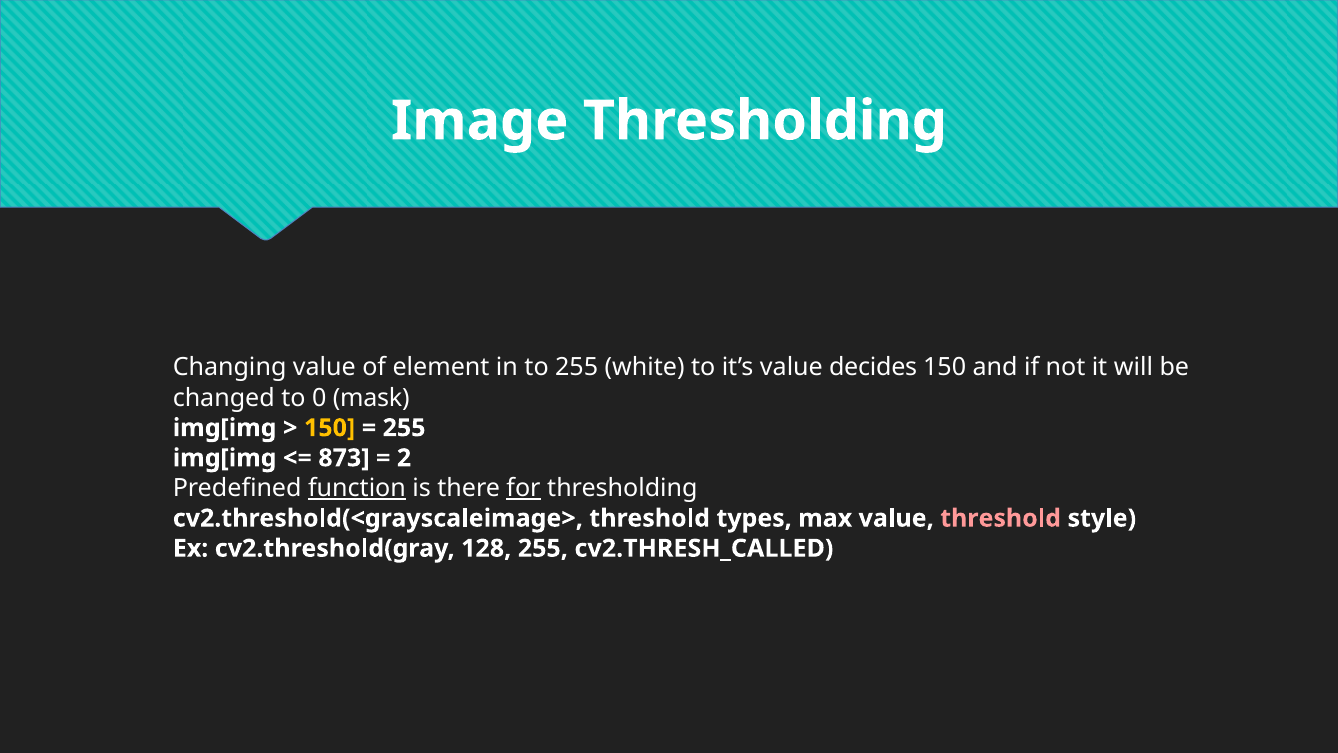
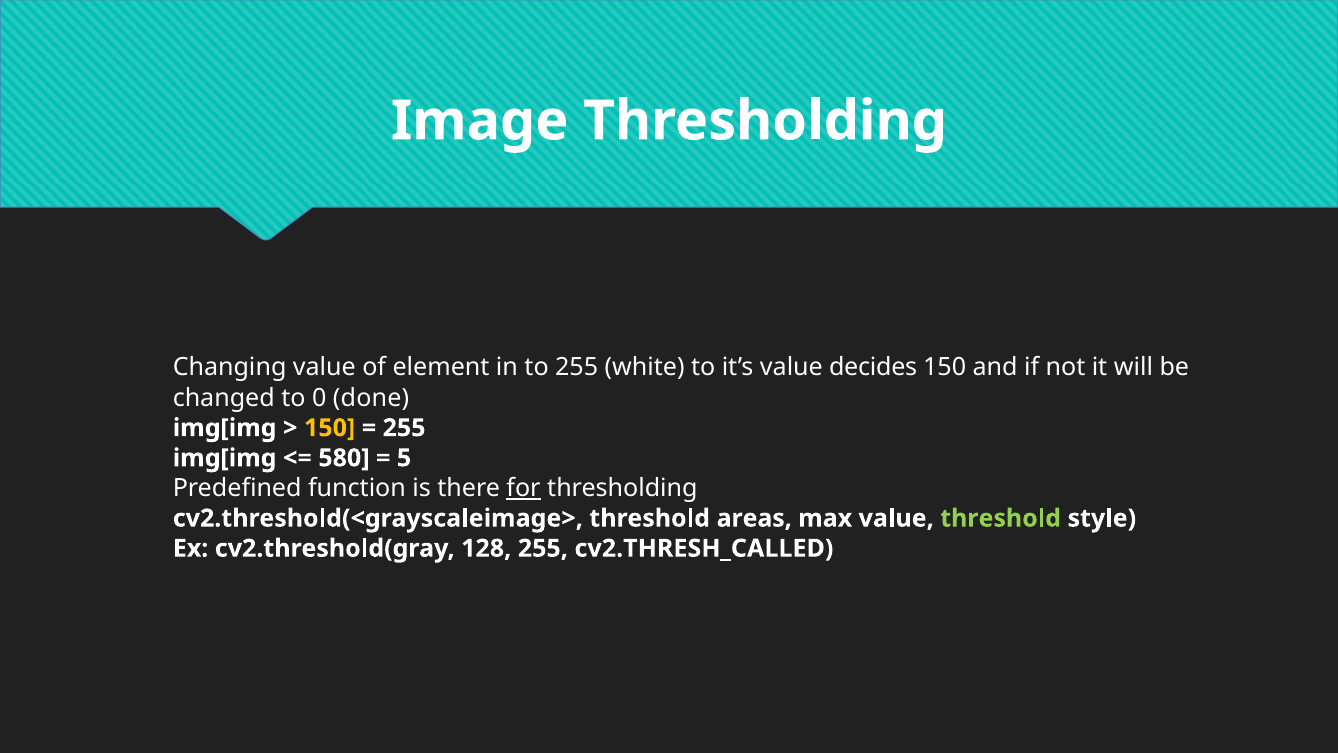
mask: mask -> done (371, 398)
873: 873 -> 580 (344, 458)
2: 2 -> 5 (404, 458)
function underline: present -> none (357, 488)
types: types -> areas (754, 518)
threshold colour: pink -> light green (1001, 518)
